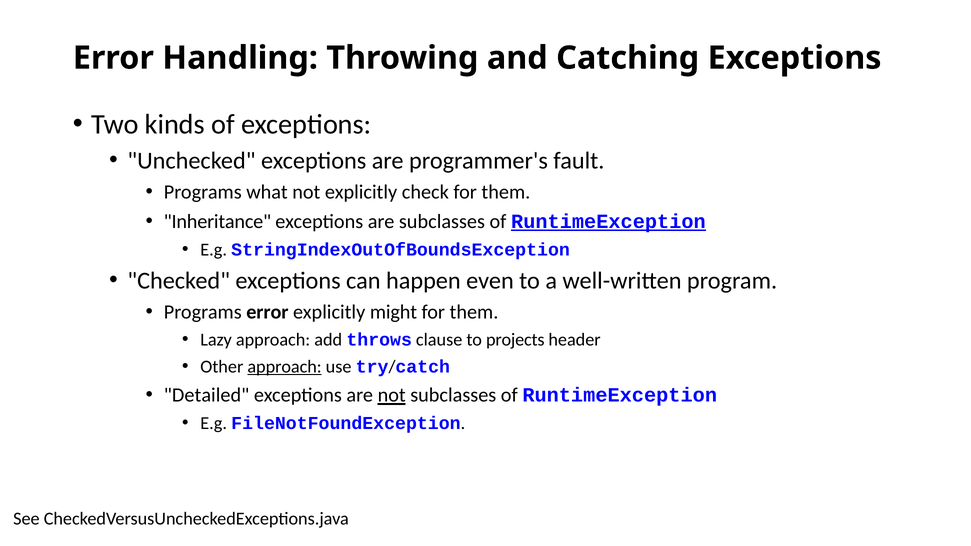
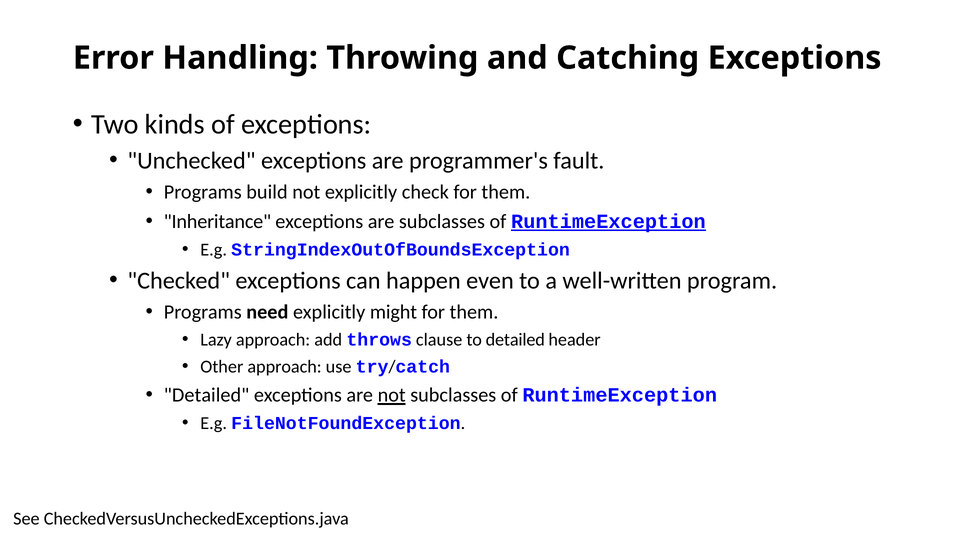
what: what -> build (267, 192)
Programs error: error -> need (267, 312)
to projects: projects -> detailed (515, 340)
approach underline: present -> none (285, 367)
